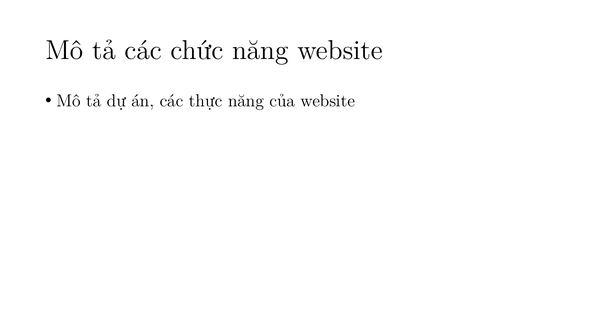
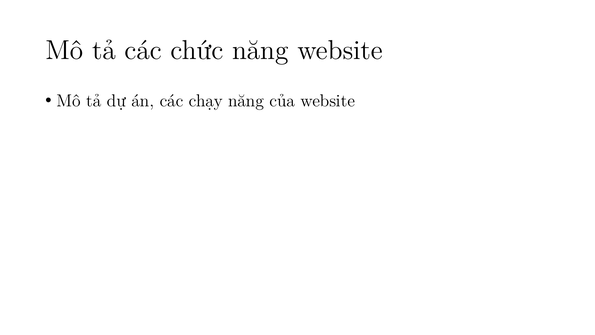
thực: thực -> chạy (206, 101)
